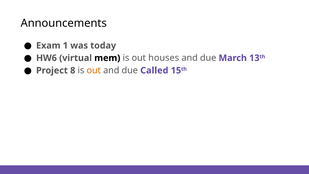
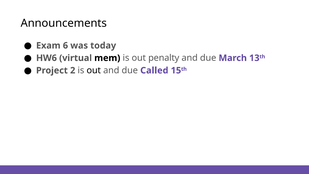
1: 1 -> 6 (65, 46)
houses: houses -> penalty (164, 58)
8: 8 -> 2 (73, 70)
out colour: orange -> black (94, 70)
